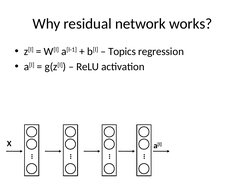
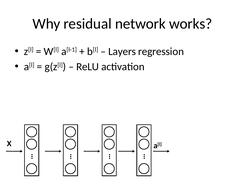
Topics: Topics -> Layers (122, 51)
